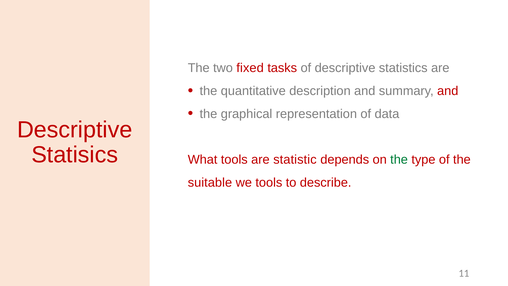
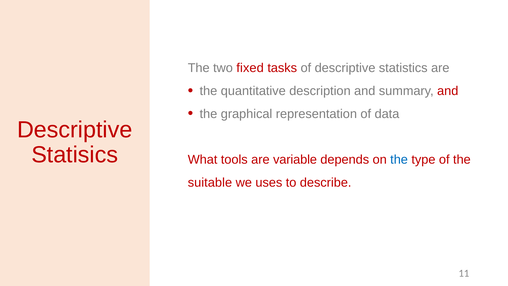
statistic: statistic -> variable (295, 159)
the colour: green -> blue (399, 159)
we tools: tools -> uses (269, 182)
